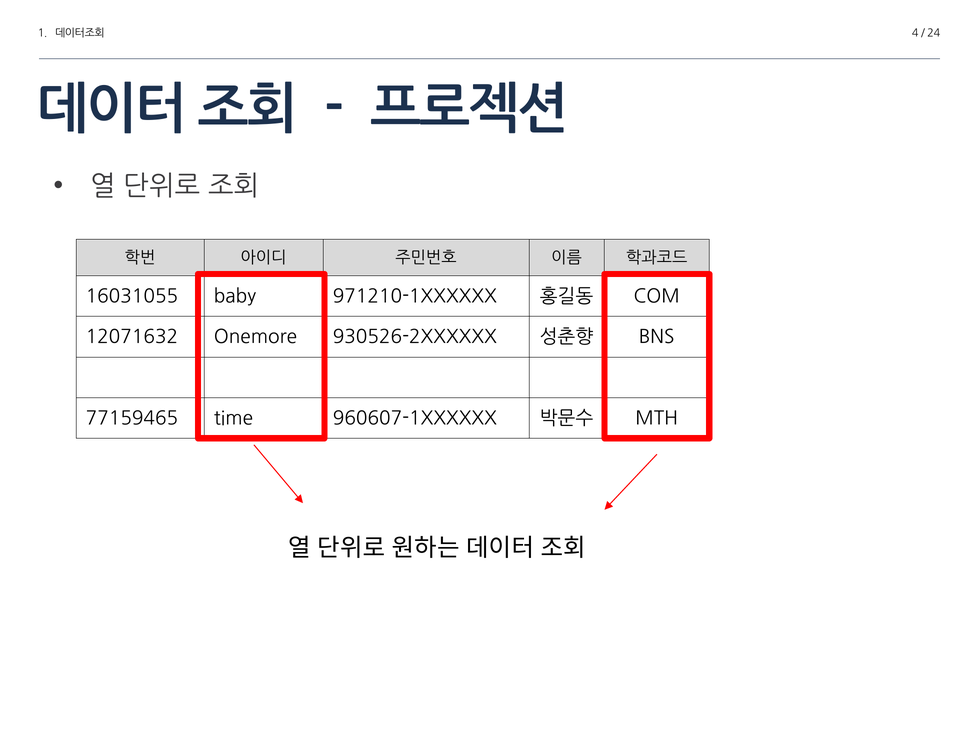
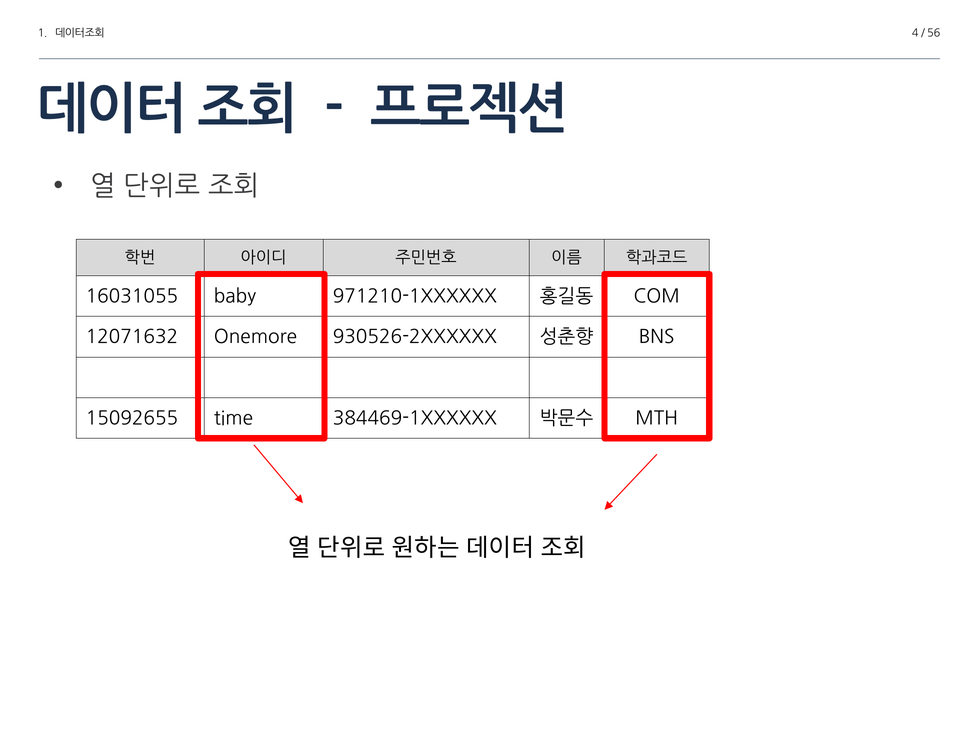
24: 24 -> 56 (934, 33)
77159465: 77159465 -> 15092655 (132, 418)
960607-1XXXXXX: 960607-1XXXXXX -> 384469-1XXXXXX (415, 418)
